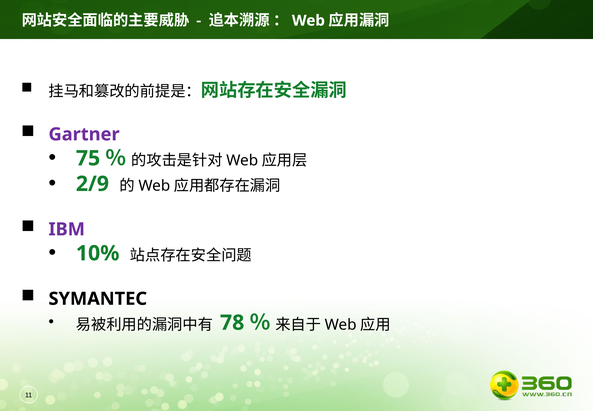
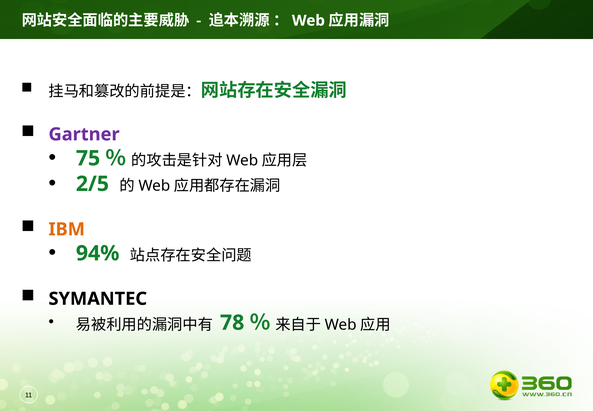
2/9: 2/9 -> 2/5 (92, 184)
IBM colour: purple -> orange (67, 229)
10%: 10% -> 94% (98, 253)
